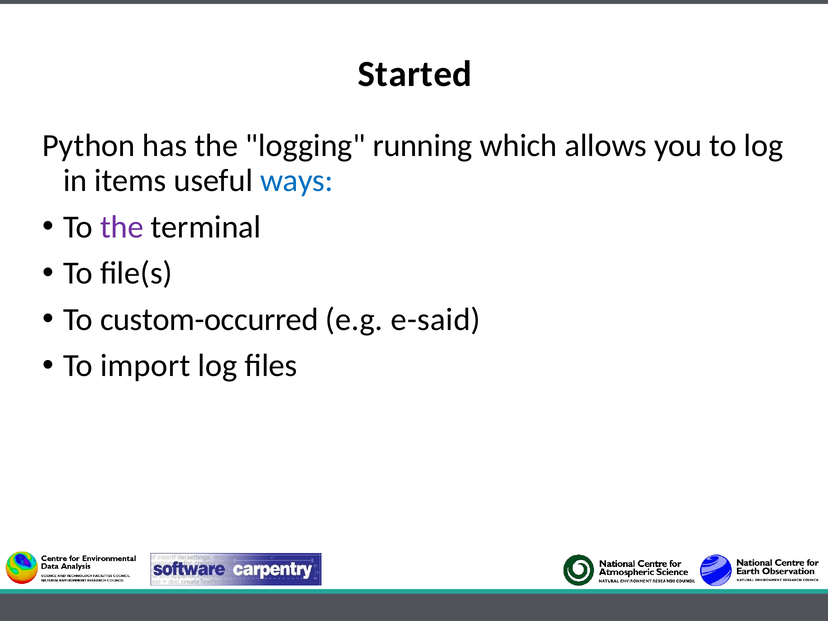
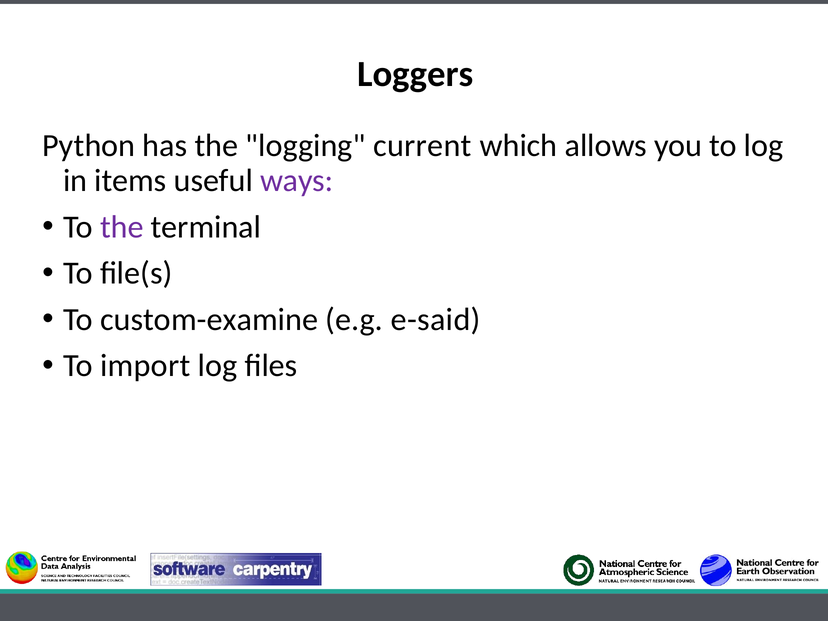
Started: Started -> Loggers (415, 74)
running: running -> current (422, 146)
ways colour: blue -> purple (297, 181)
custom-occurred: custom-occurred -> custom-examine (209, 319)
